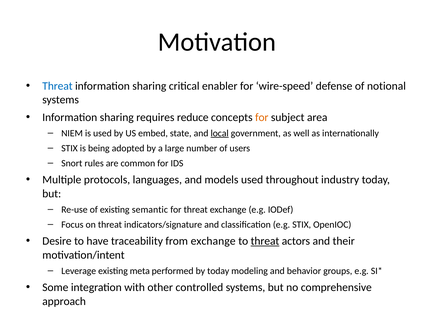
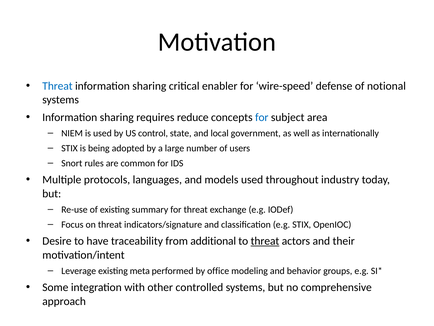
for colour: orange -> blue (262, 117)
embed: embed -> control (153, 133)
local underline: present -> none (220, 133)
semantic: semantic -> summary (150, 209)
from exchange: exchange -> additional (213, 241)
by today: today -> office (218, 270)
